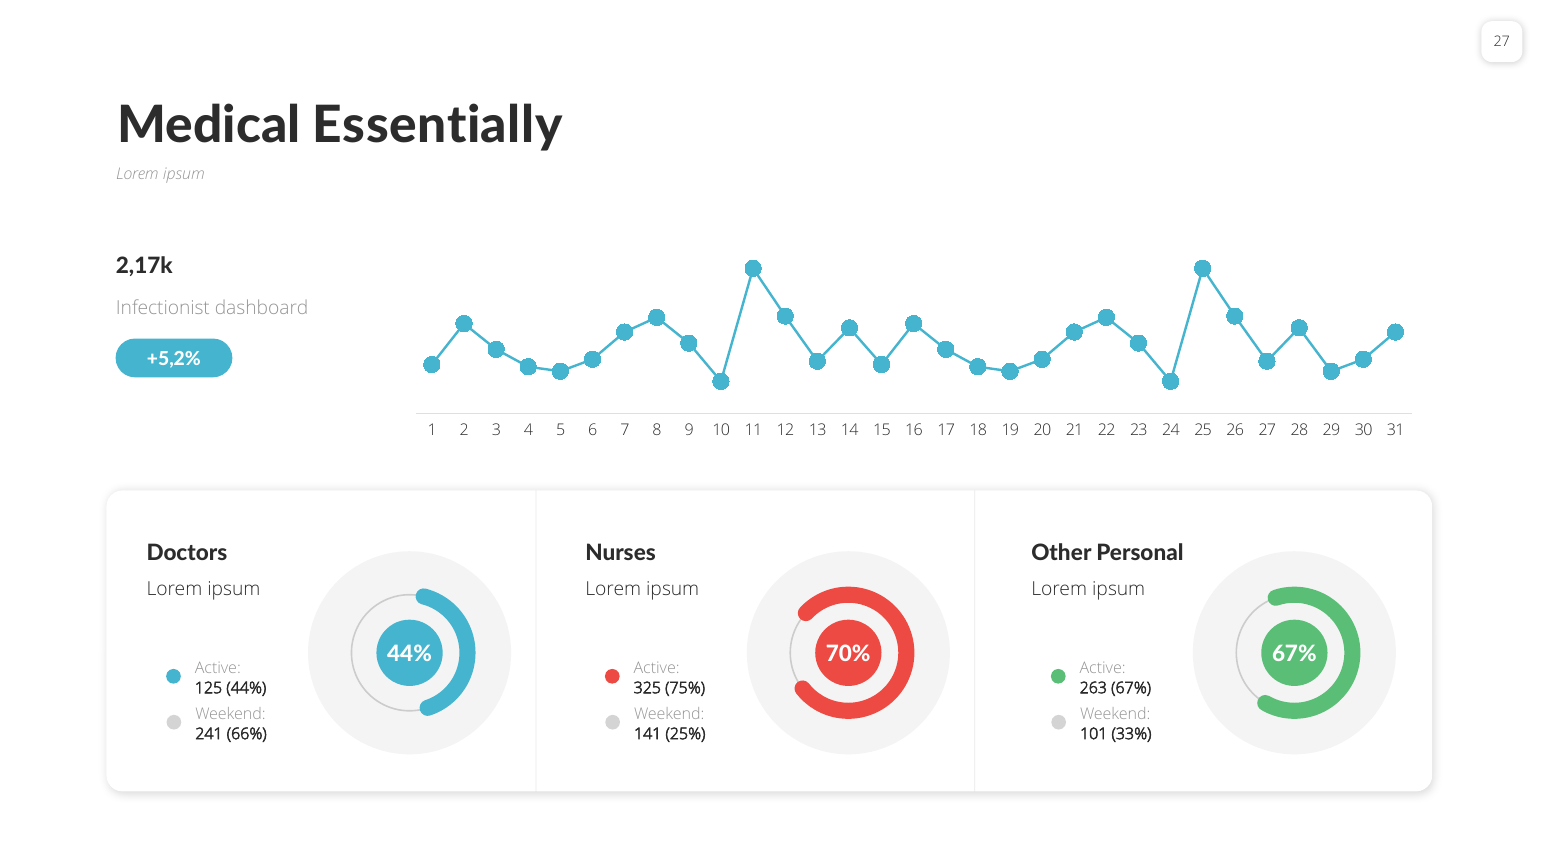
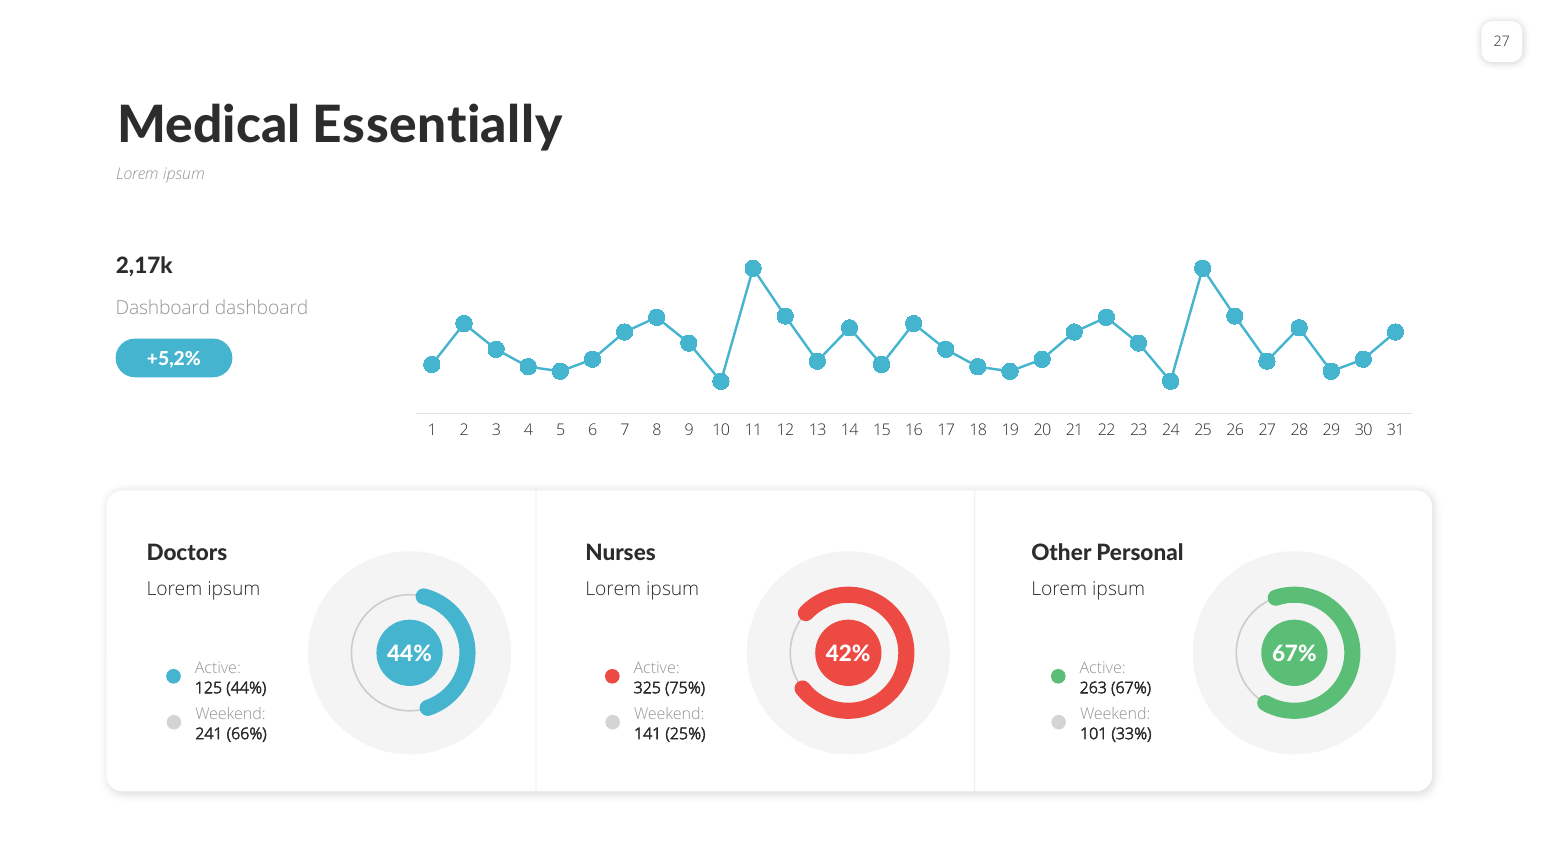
Infectionist: Infectionist -> Dashboard (163, 308)
70%: 70% -> 42% (848, 654)
